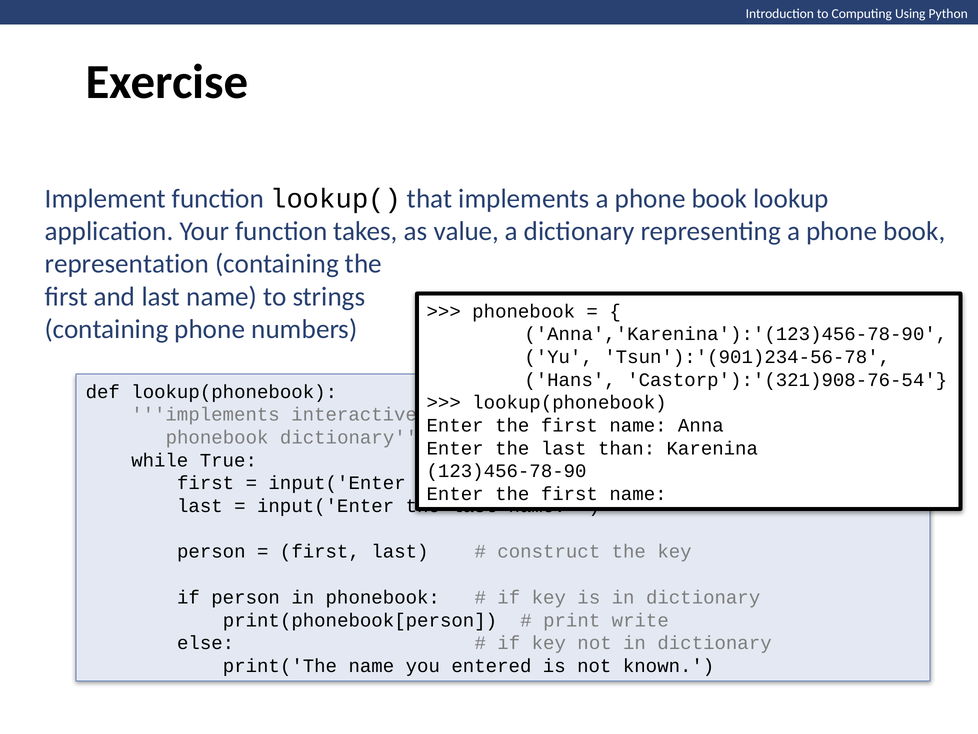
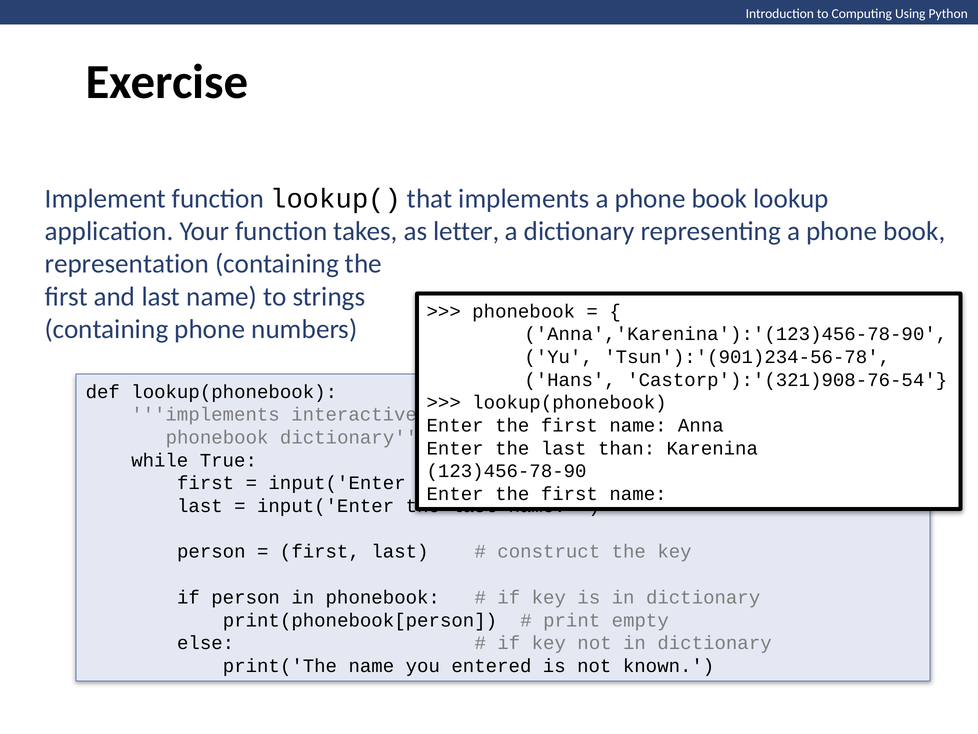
value: value -> letter (466, 231)
write: write -> empty (640, 620)
